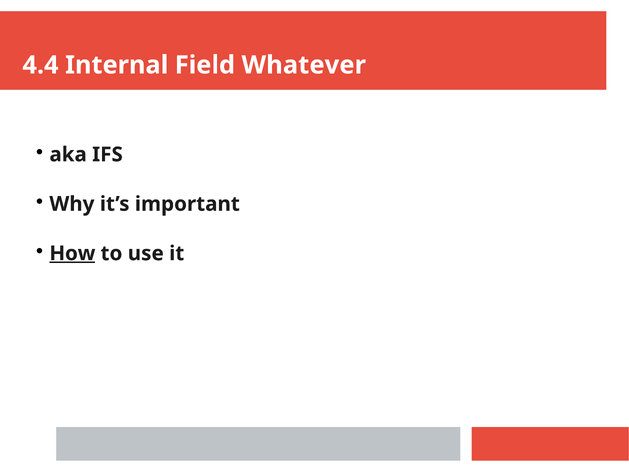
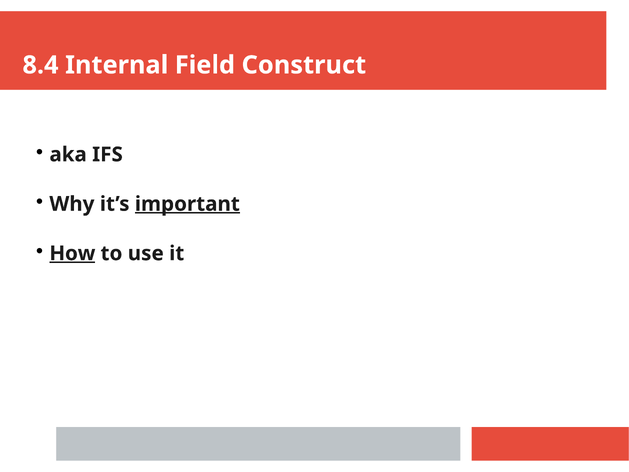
4.4: 4.4 -> 8.4 (40, 65)
Whatever: Whatever -> Construct (304, 65)
important underline: none -> present (187, 204)
